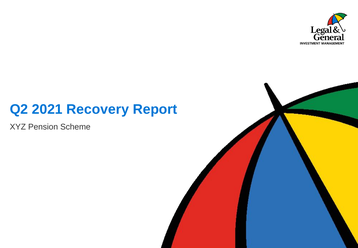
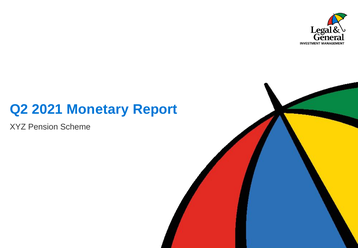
Recovery: Recovery -> Monetary (98, 109)
